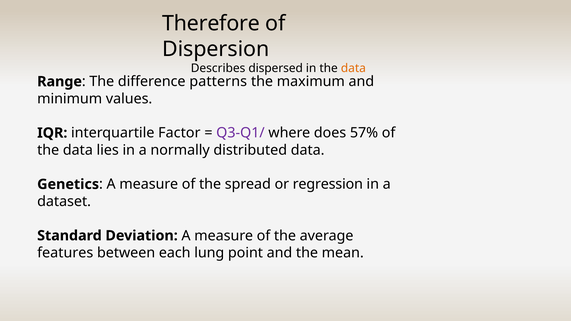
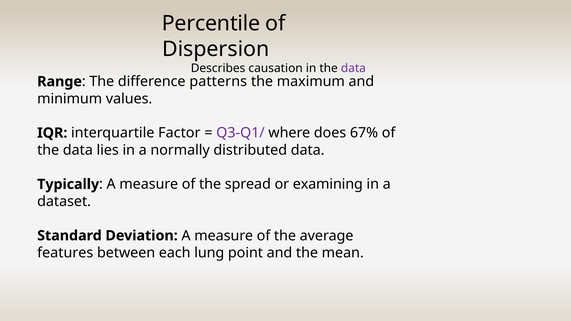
Therefore: Therefore -> Percentile (211, 23)
dispersed: dispersed -> causation (276, 68)
data colour: orange -> purple (353, 68)
57%: 57% -> 67% (364, 133)
Genetics: Genetics -> Typically (68, 184)
regression: regression -> examining (328, 184)
